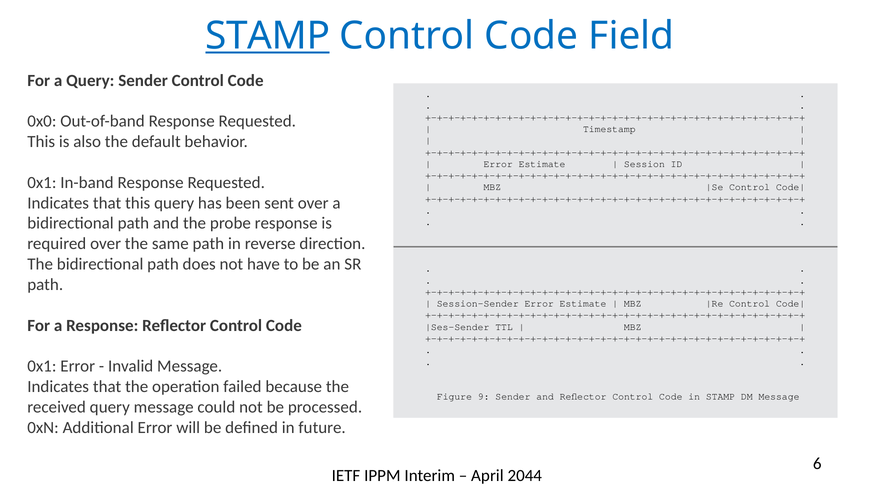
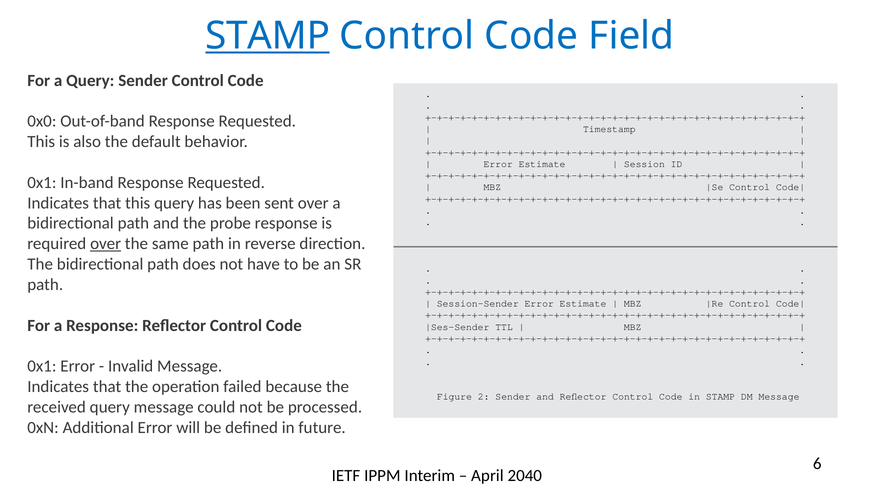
over underline: none -> present (106, 244)
9: 9 -> 2 (484, 396)
2044: 2044 -> 2040 (525, 475)
